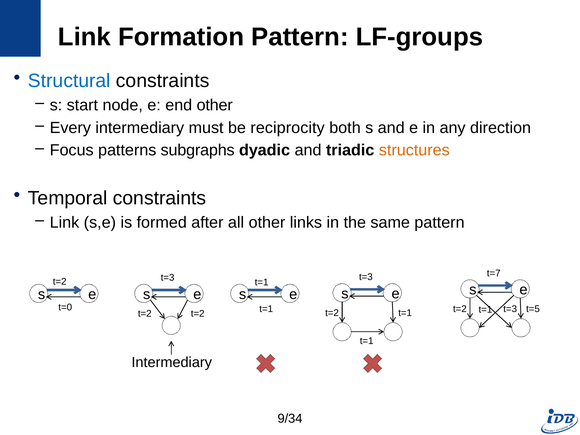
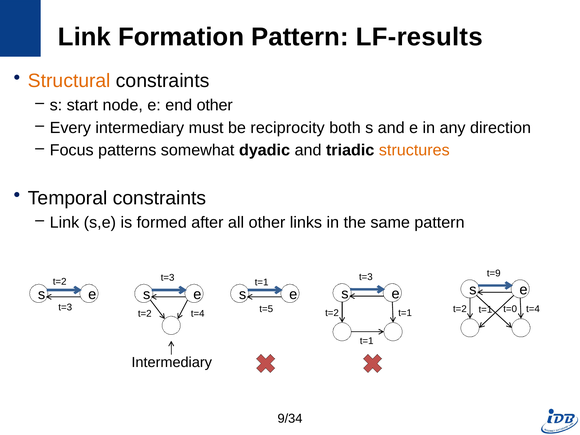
LF-groups: LF-groups -> LF-results (419, 37)
Structural colour: blue -> orange (69, 81)
subgraphs: subgraphs -> somewhat (198, 150)
t=7: t=7 -> t=9 (494, 273)
t=0: t=0 -> t=3 (65, 307)
t=1: t=1 -> t=5 (266, 309)
t=5: t=5 -> t=4 (533, 309)
t=1 t=3: t=3 -> t=0 (510, 309)
t=2: t=2 -> t=4 (198, 314)
